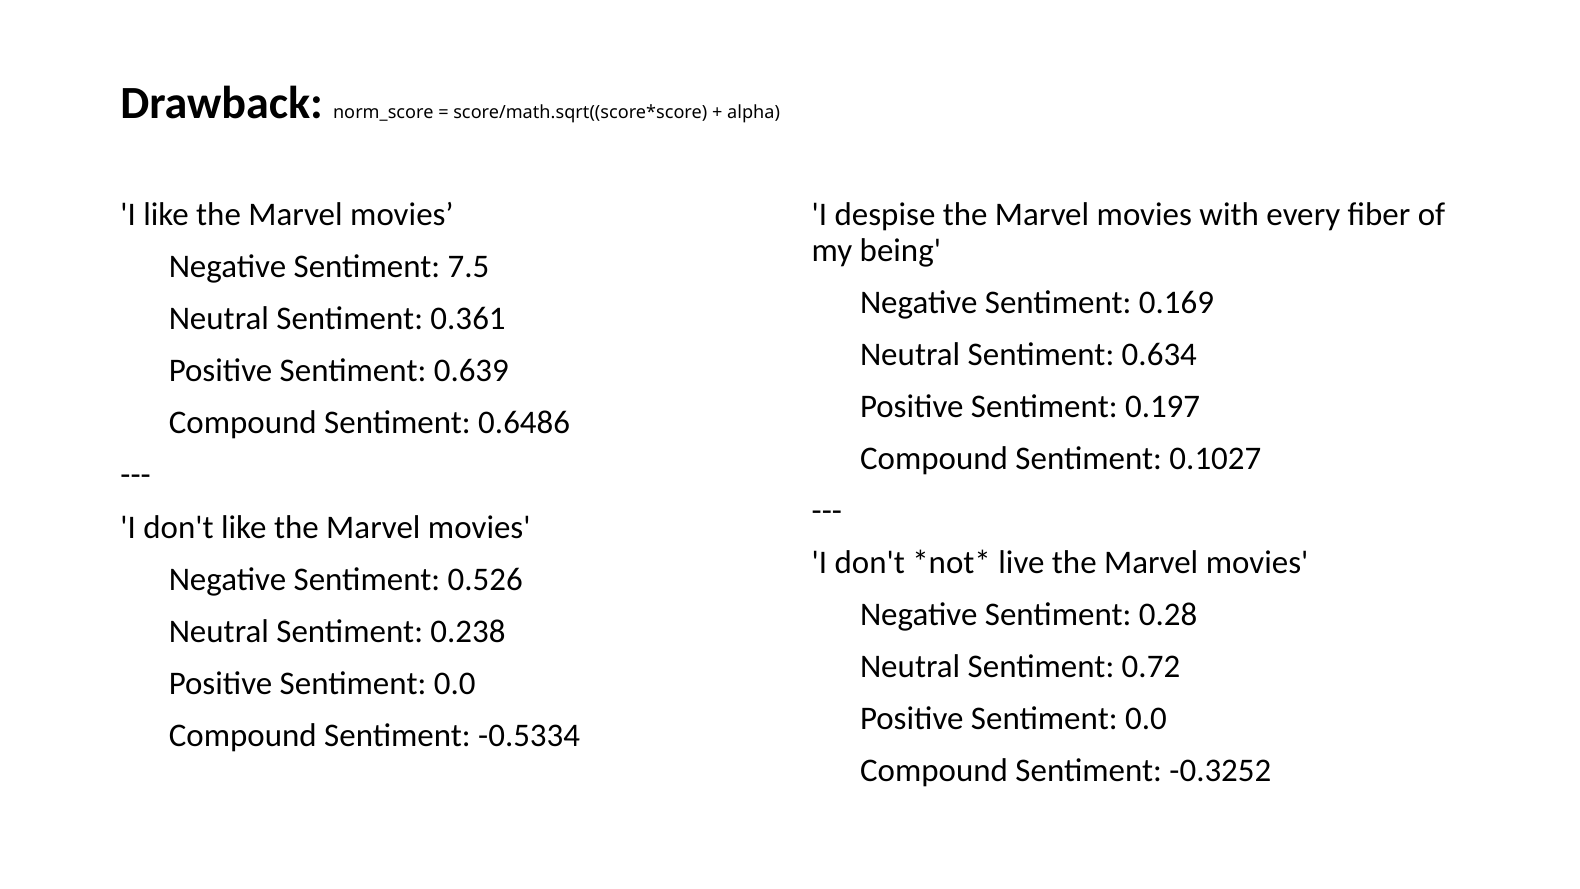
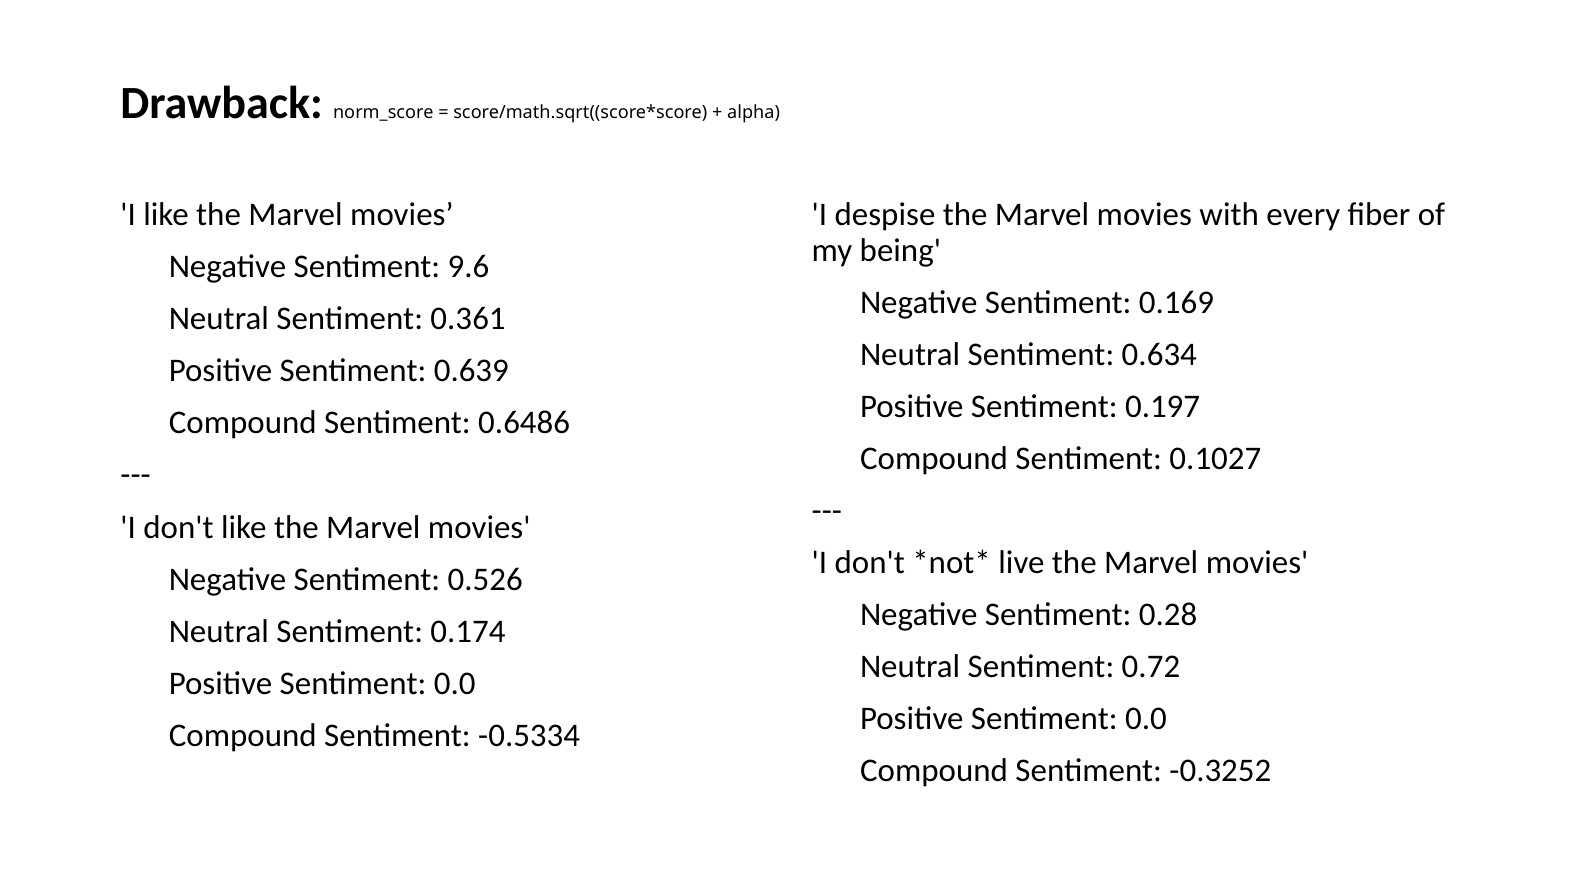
7.5: 7.5 -> 9.6 (468, 267)
0.238: 0.238 -> 0.174 (468, 631)
